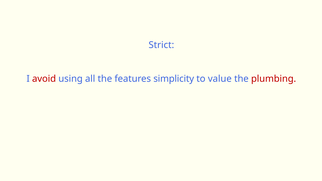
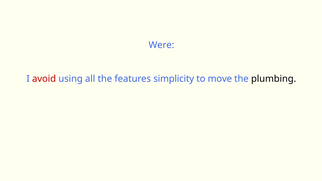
Strict: Strict -> Were (161, 45)
value: value -> move (220, 79)
plumbing colour: red -> black (274, 79)
